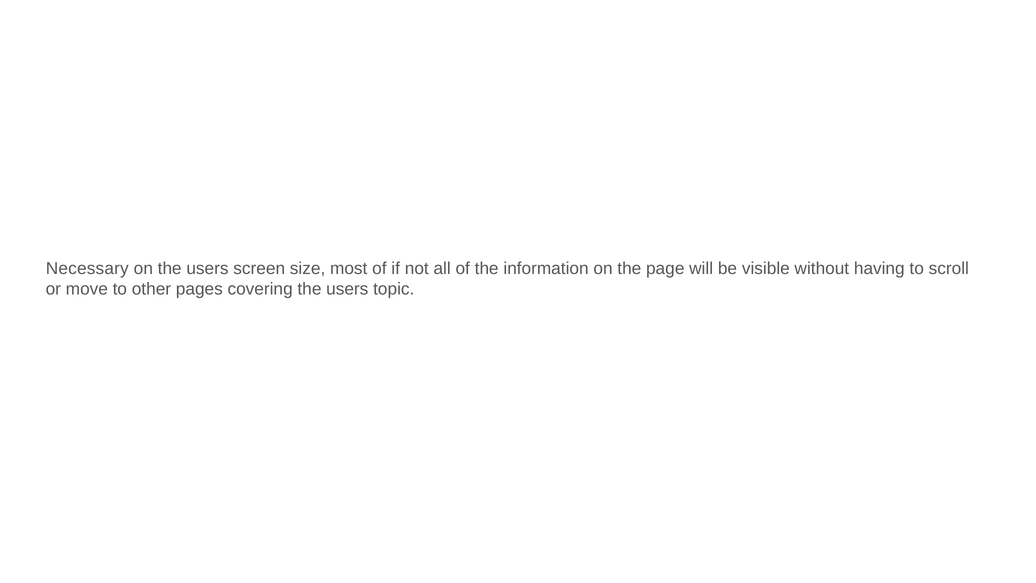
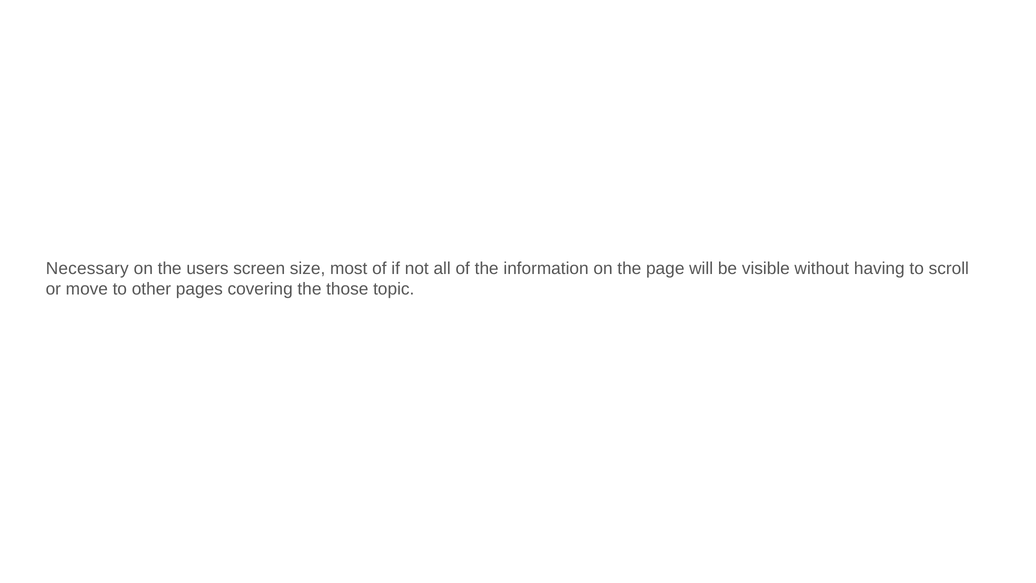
covering the users: users -> those (347, 289)
